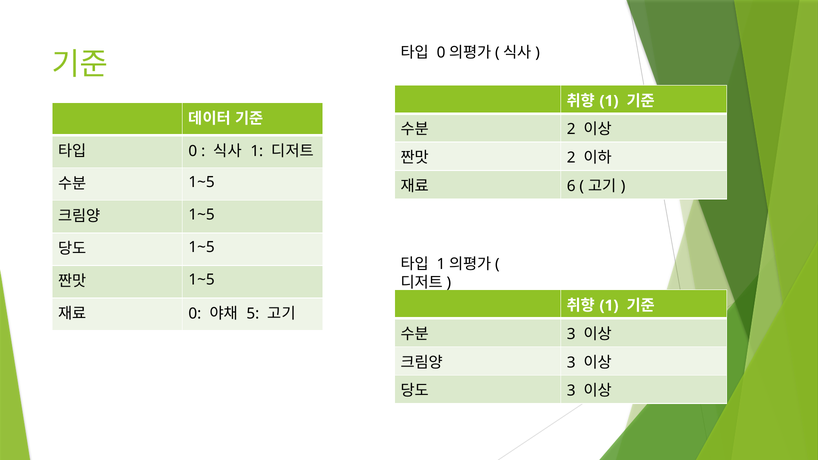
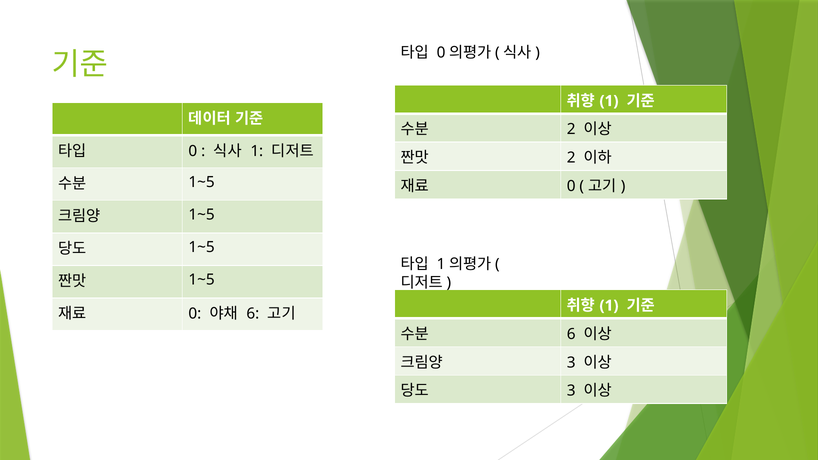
6: 6 -> 0 (571, 186)
5: 5 -> 6 (253, 314)
3: 3 -> 6 (571, 334)
